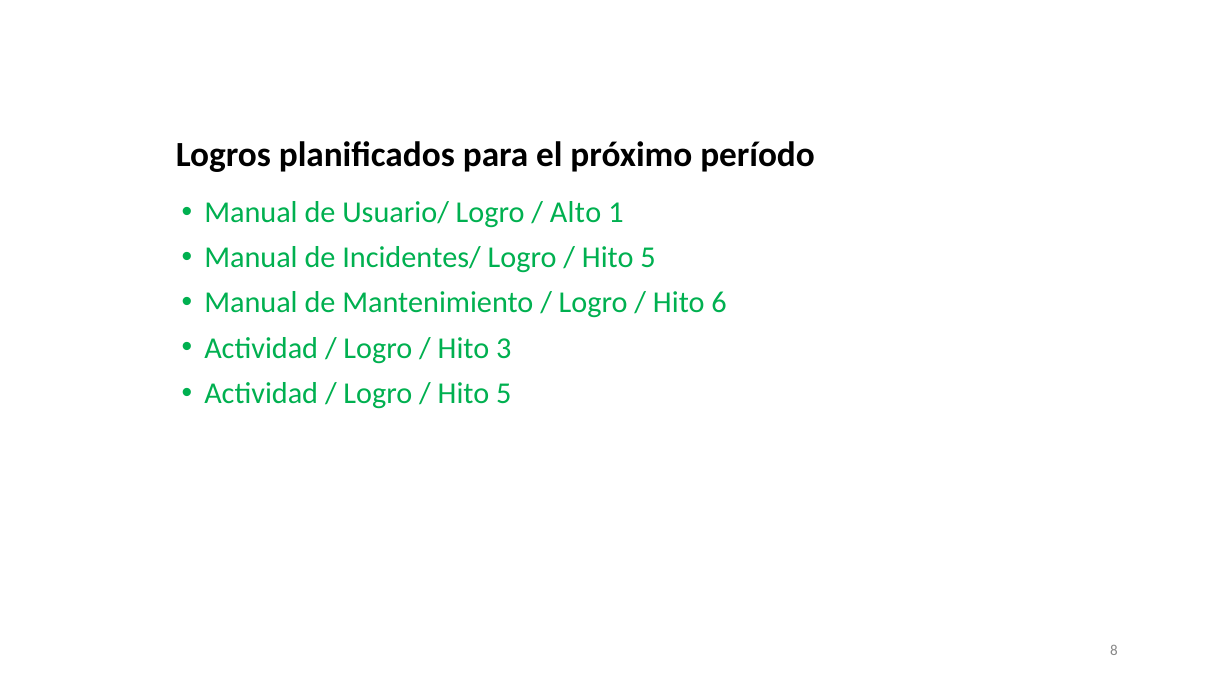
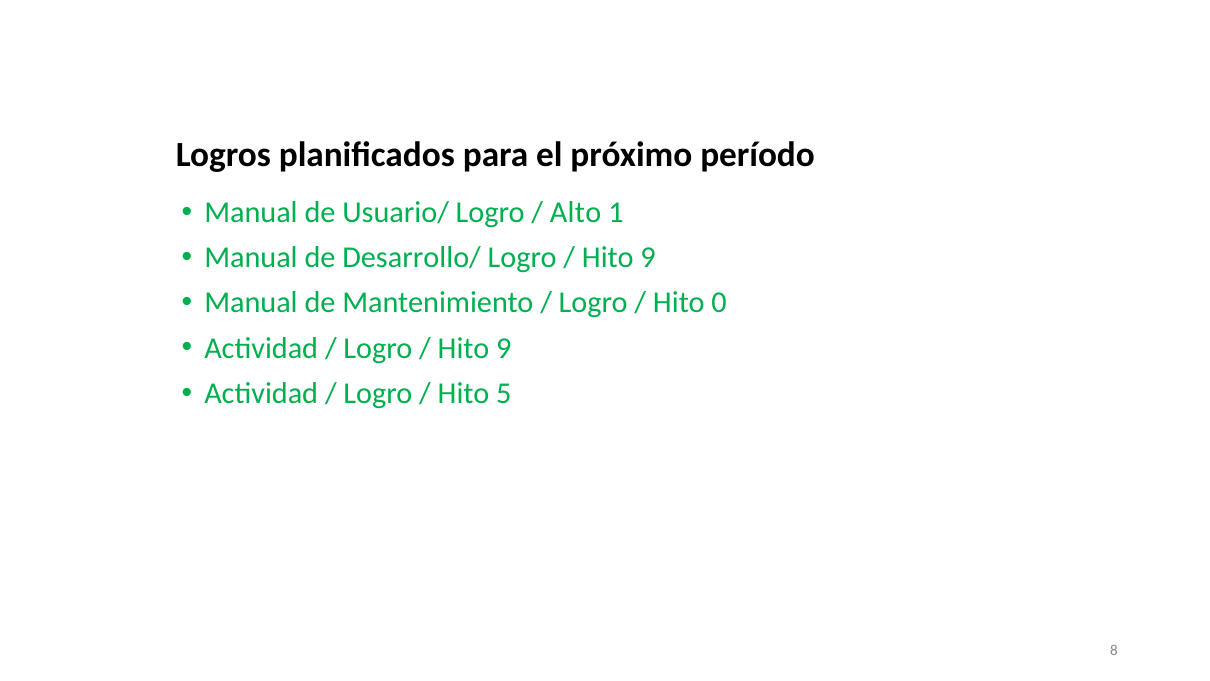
Incidentes/: Incidentes/ -> Desarrollo/ (412, 257)
5: 5 -> 9 (648, 257)
6: 6 -> 0 (719, 303)
3: 3 -> 9 (504, 348)
